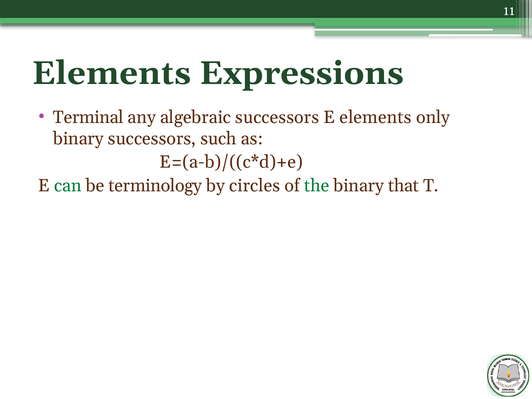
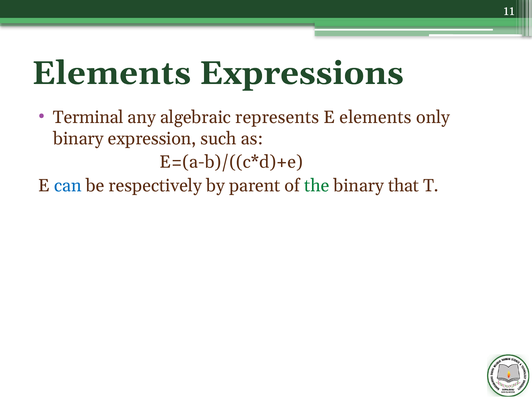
algebraic successors: successors -> represents (277, 117)
binary successors: successors -> expression (152, 139)
can colour: green -> blue (68, 186)
terminology: terminology -> respectively (155, 186)
circles: circles -> parent (255, 186)
